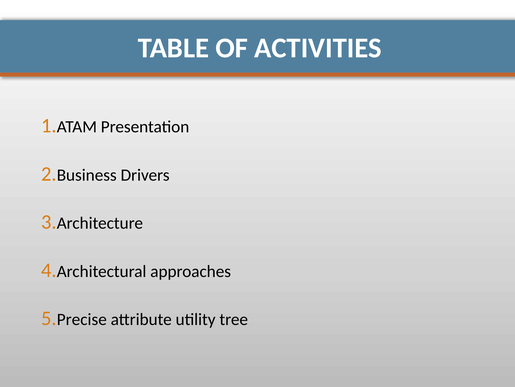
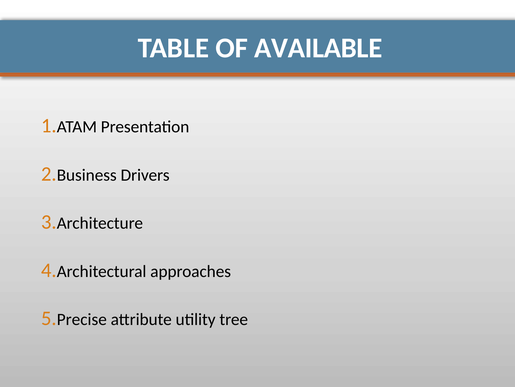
ACTIVITIES: ACTIVITIES -> AVAILABLE (318, 48)
